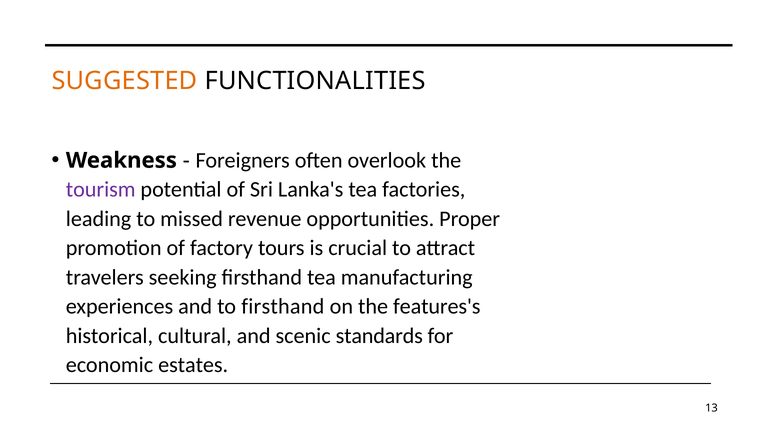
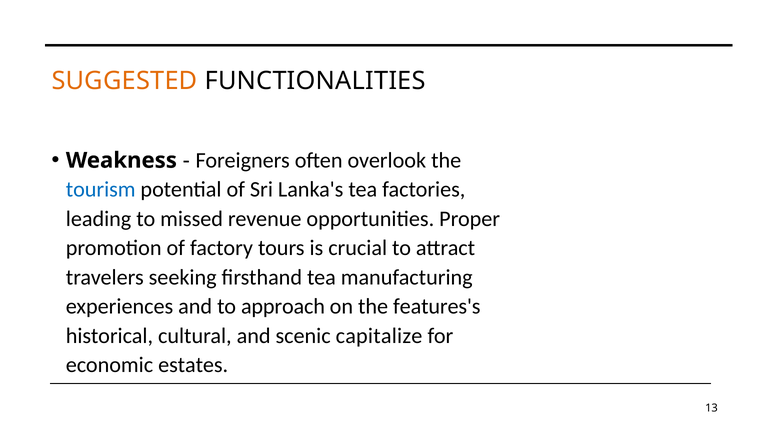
tourism colour: purple -> blue (101, 190)
to firsthand: firsthand -> approach (283, 307)
standards: standards -> capitalize (379, 336)
